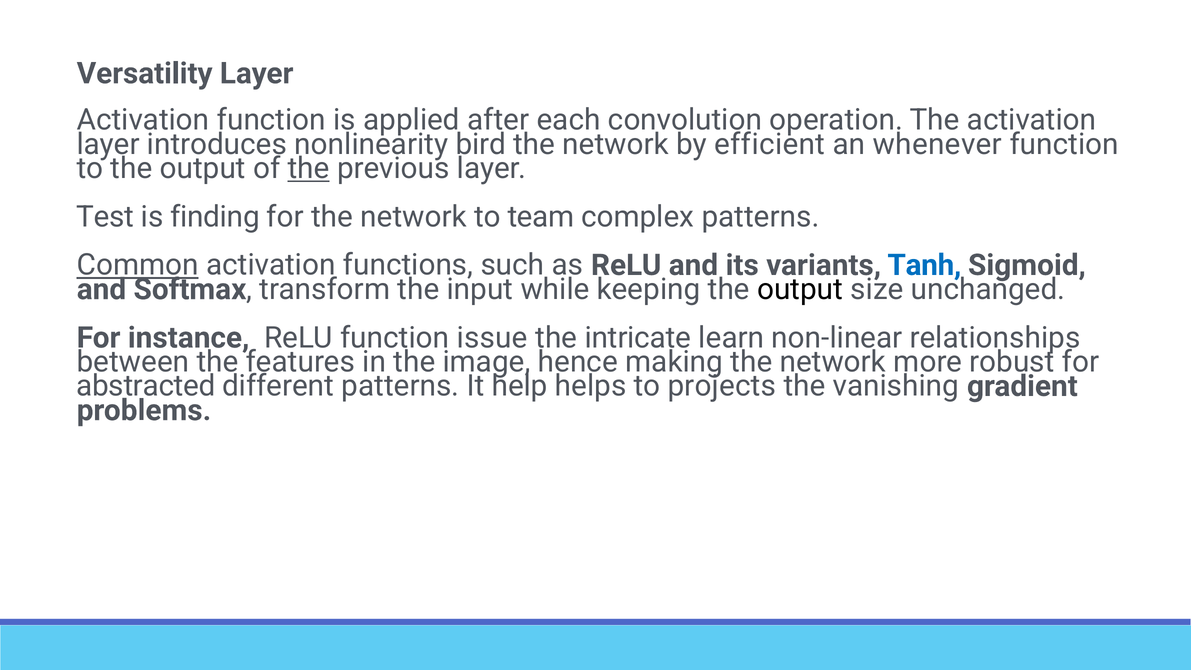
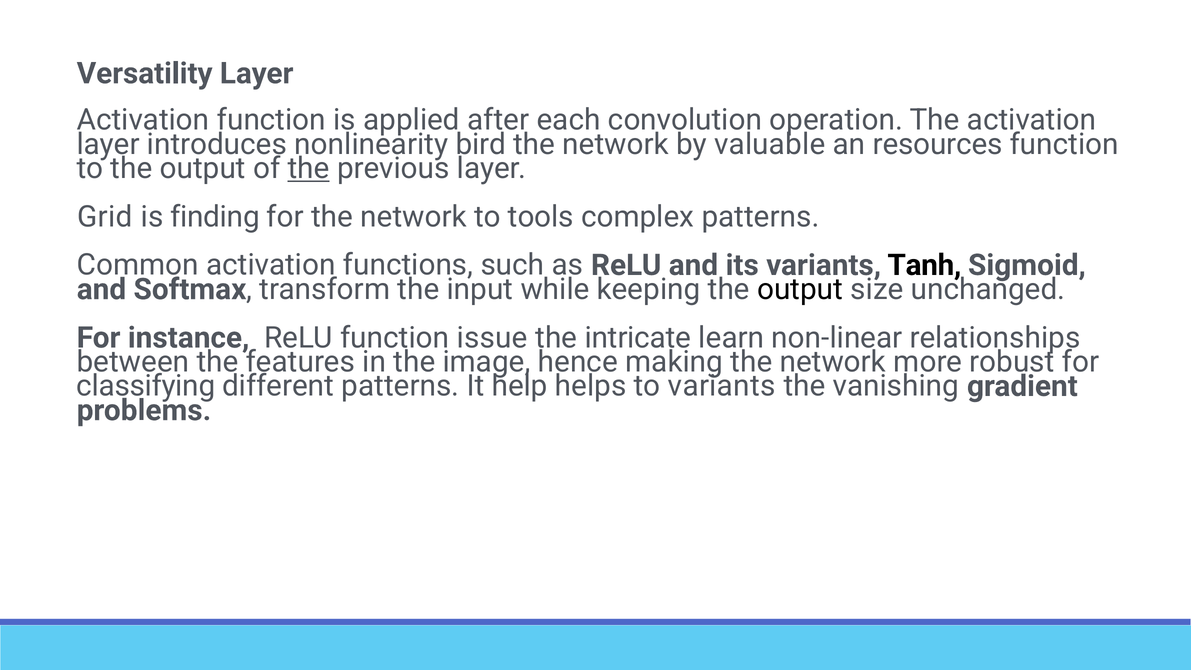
efficient: efficient -> valuable (770, 144)
whenever: whenever -> resources (938, 144)
Test: Test -> Grid (105, 217)
team: team -> tools (541, 217)
Common underline: present -> none (138, 265)
Tanh colour: blue -> black (924, 265)
abstracted: abstracted -> classifying (146, 386)
to projects: projects -> variants (722, 386)
